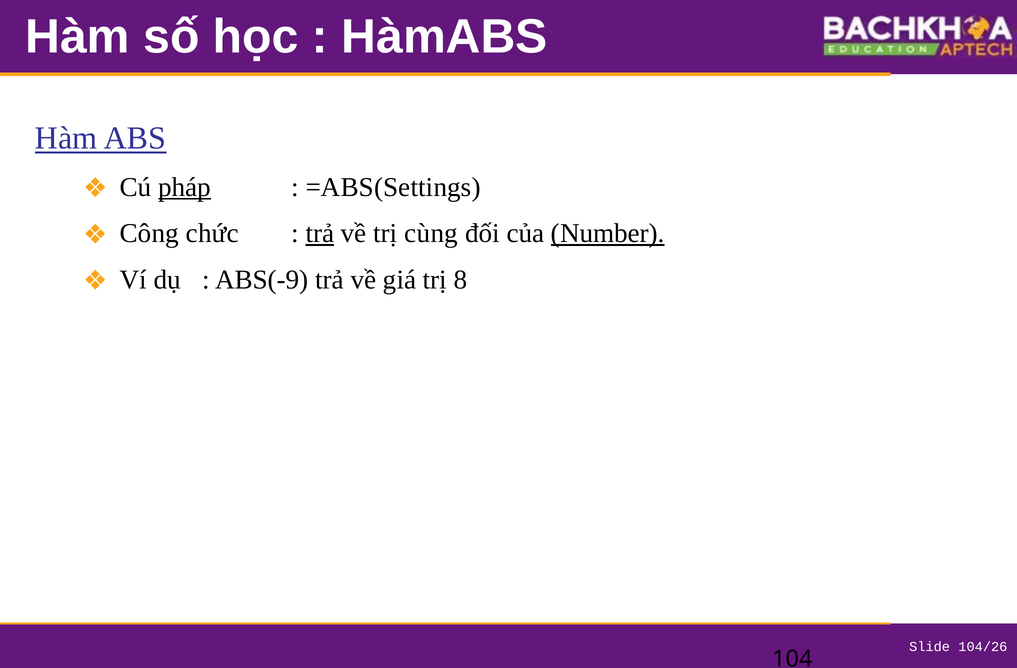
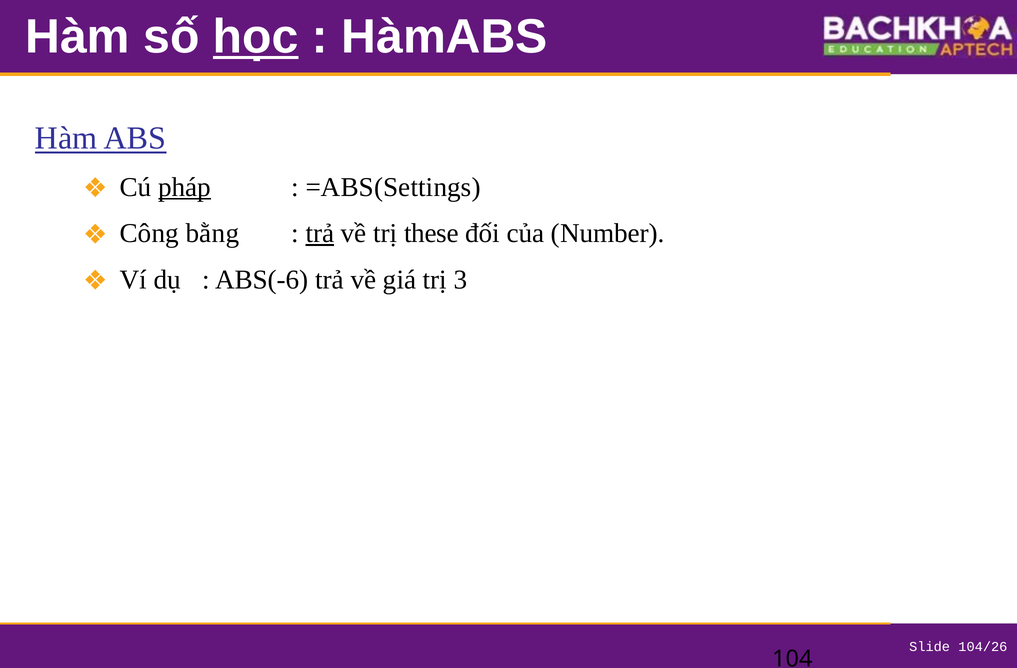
học underline: none -> present (256, 37)
chức: chức -> bằng (212, 233)
cùng: cùng -> these (431, 233)
Number underline: present -> none (608, 233)
ABS(-9: ABS(-9 -> ABS(-6 (262, 280)
8: 8 -> 3 (461, 280)
